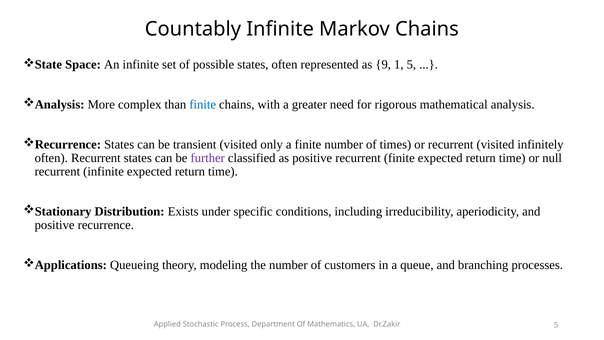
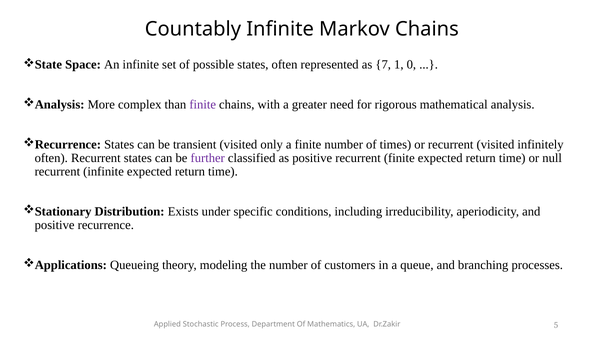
9: 9 -> 7 (383, 65)
1 5: 5 -> 0 (411, 65)
finite colour: blue -> purple (203, 105)
